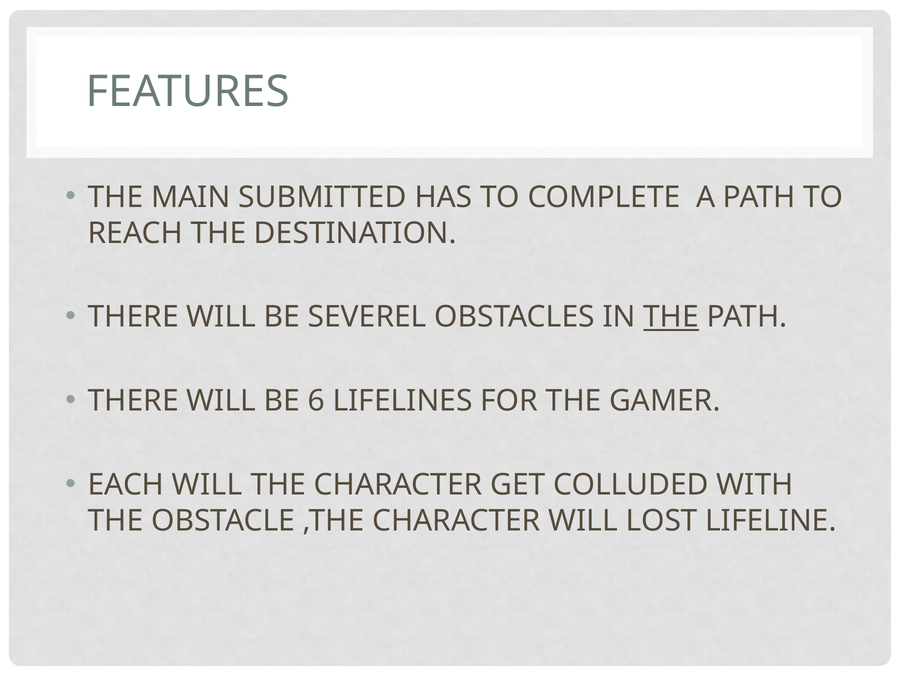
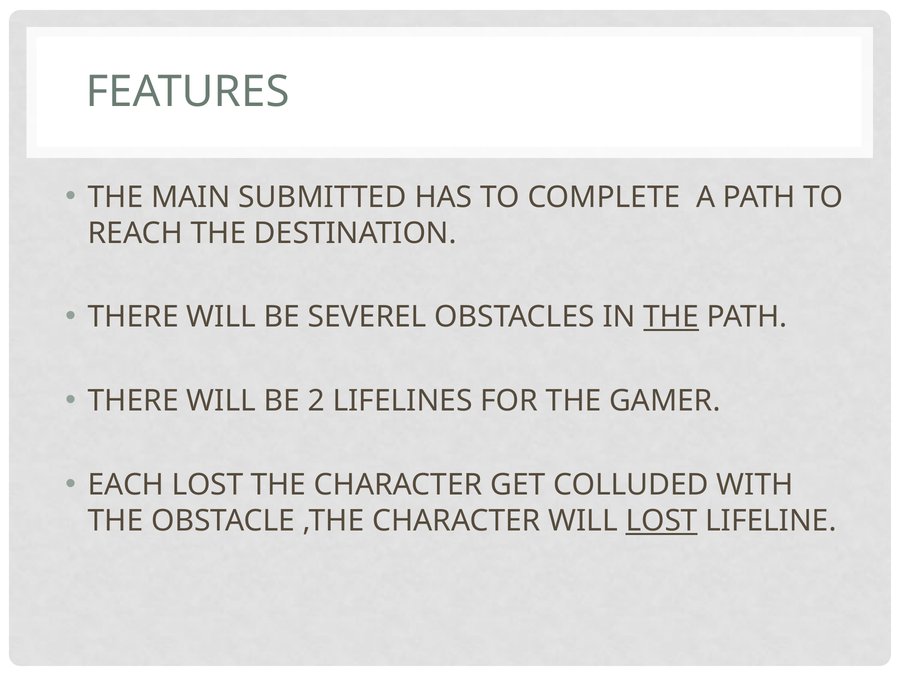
6: 6 -> 2 (316, 401)
EACH WILL: WILL -> LOST (208, 485)
LOST underline: none -> present (662, 521)
